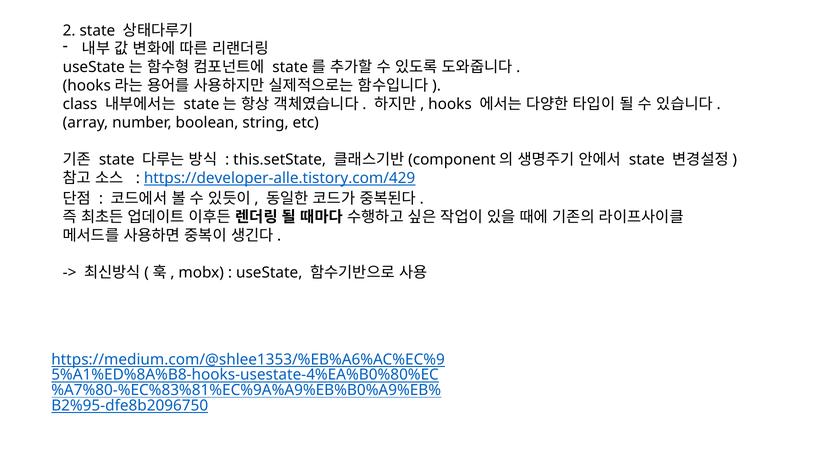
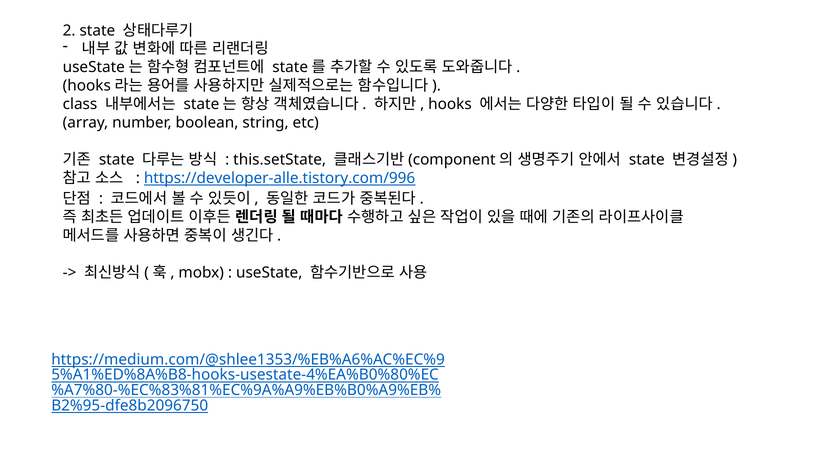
https://developer-alle.tistory.com/429: https://developer-alle.tistory.com/429 -> https://developer-alle.tistory.com/996 (280, 178)
